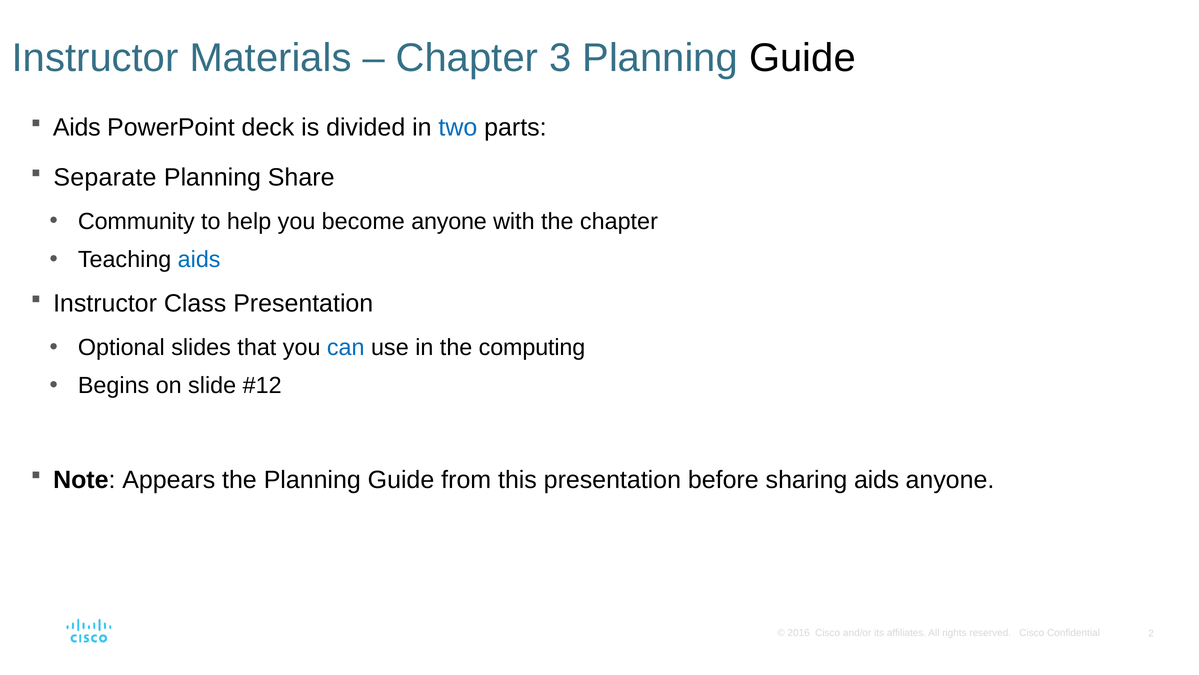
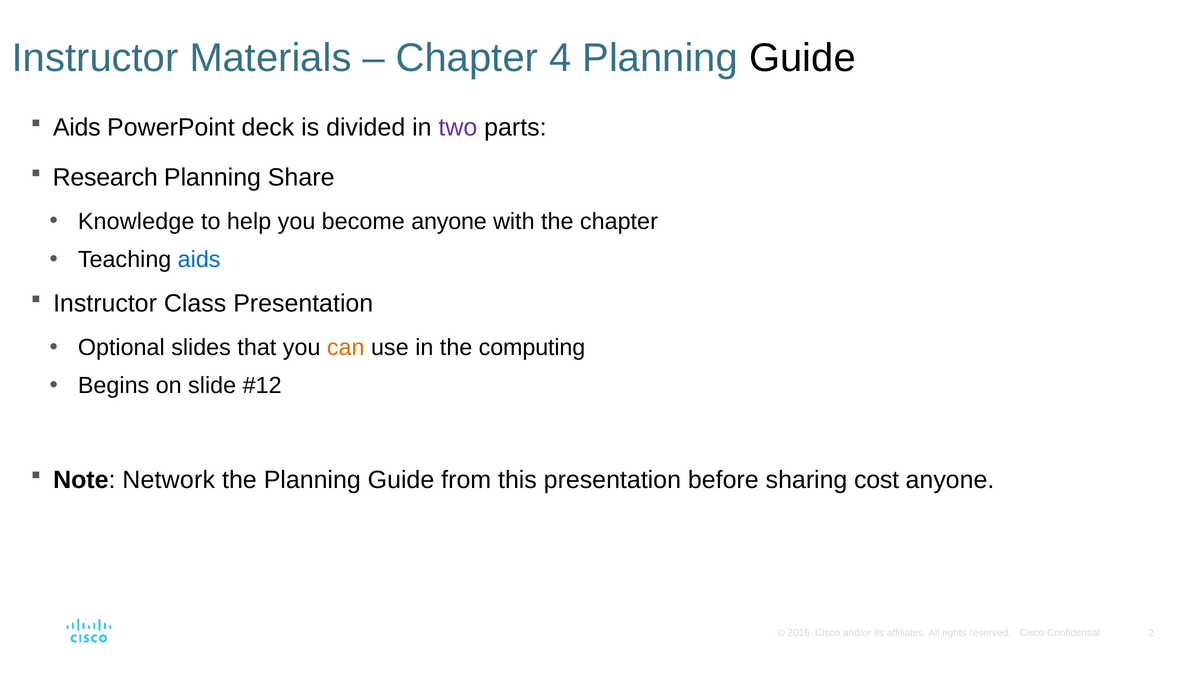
3: 3 -> 4 (560, 58)
two colour: blue -> purple (458, 127)
Separate: Separate -> Research (105, 177)
Community: Community -> Knowledge (136, 221)
can colour: blue -> orange (346, 347)
Appears: Appears -> Network (169, 479)
sharing aids: aids -> cost (877, 479)
